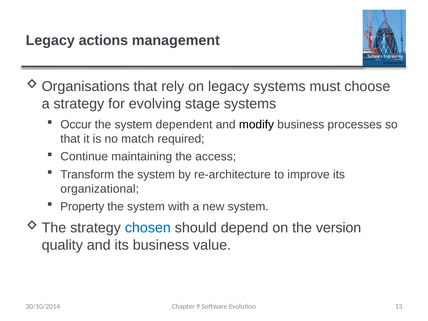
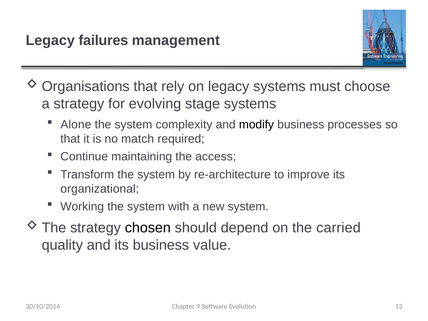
actions: actions -> failures (103, 41)
Occur: Occur -> Alone (76, 125)
dependent: dependent -> complexity (184, 125)
Property: Property -> Working (82, 207)
chosen colour: blue -> black (148, 228)
version: version -> carried (338, 228)
